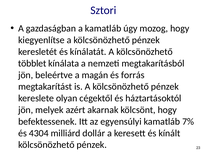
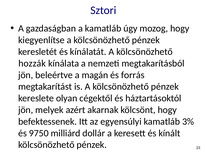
többlet: többlet -> hozzák (32, 63)
7%: 7% -> 3% (188, 121)
4304: 4304 -> 9750 (39, 133)
